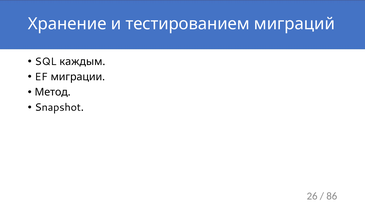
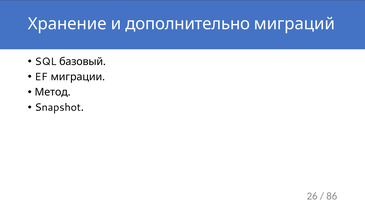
тестированием: тестированием -> дополнительно (188, 24)
каждым: каждым -> базовый (83, 62)
